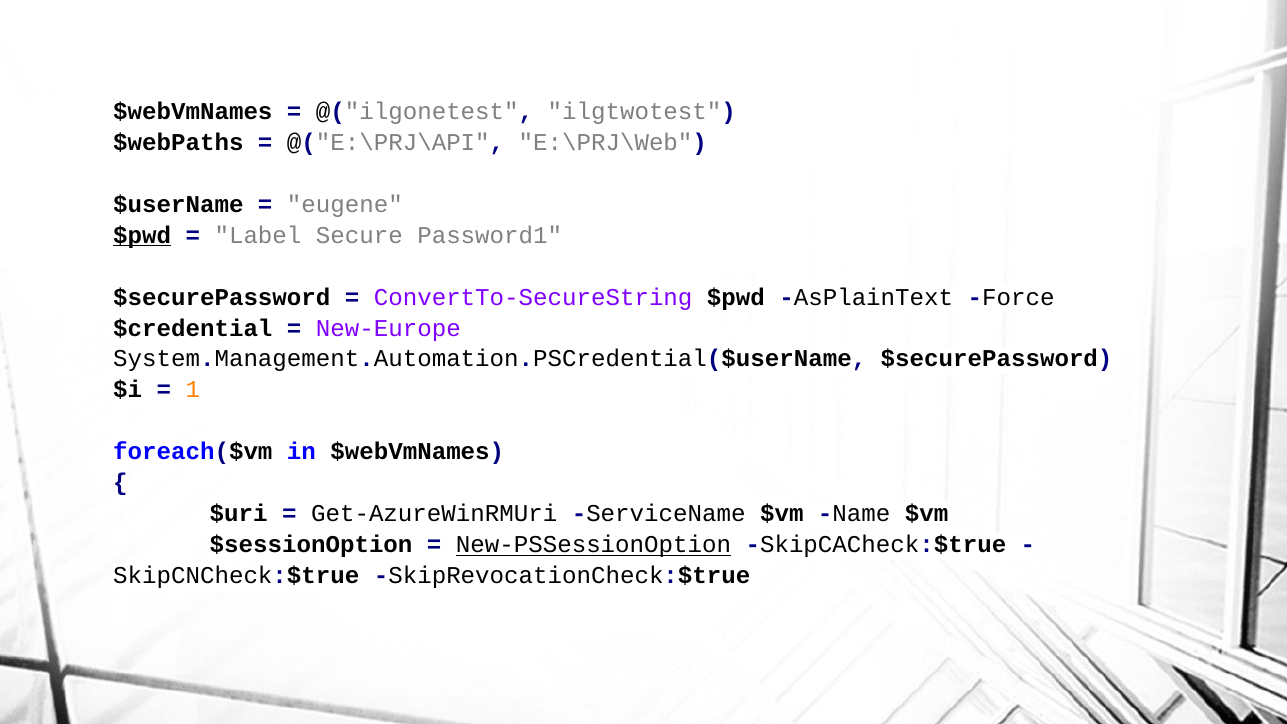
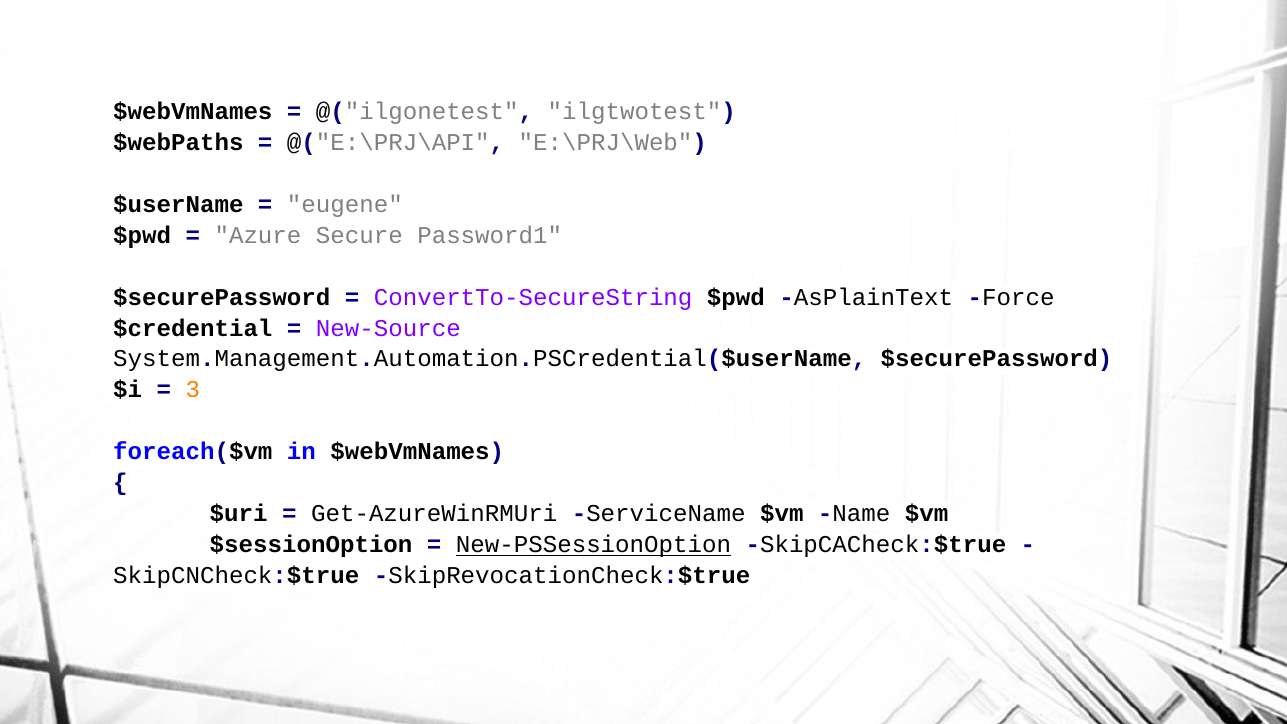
$pwd underline: present -> none (142, 235)
Label: Label -> Azure (258, 235)
New-Europe: New-Europe -> New-Source (388, 328)
1: 1 -> 3 (193, 390)
